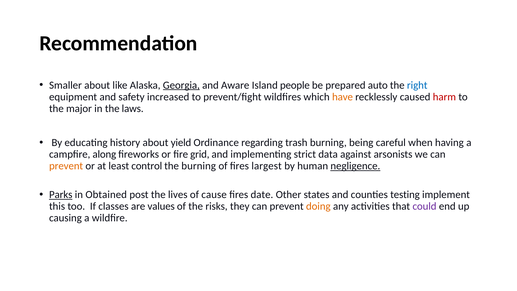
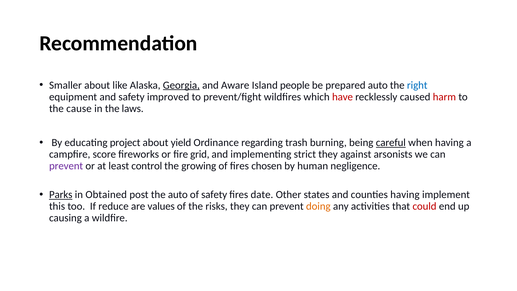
increased: increased -> improved (168, 97)
have colour: orange -> red (343, 97)
major: major -> cause (79, 108)
history: history -> project (125, 142)
careful underline: none -> present (391, 142)
along: along -> score (104, 154)
strict data: data -> they (328, 154)
prevent colour: orange -> purple (66, 166)
the burning: burning -> growing (199, 166)
largest: largest -> chosen (267, 166)
negligence underline: present -> none (355, 166)
the lives: lives -> auto (178, 194)
of cause: cause -> safety (214, 194)
counties testing: testing -> having (405, 194)
classes: classes -> reduce (113, 206)
could colour: purple -> red (424, 206)
